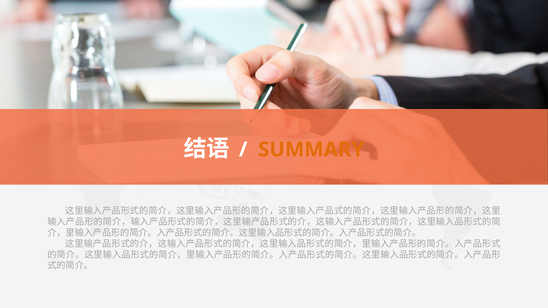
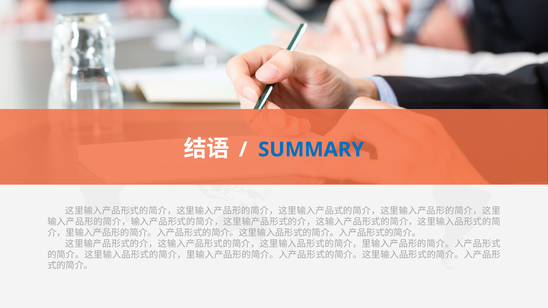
SUMMARY colour: orange -> blue (311, 150)
